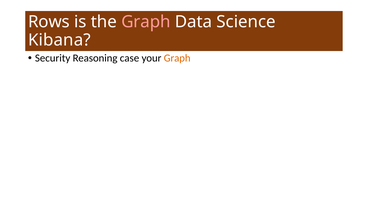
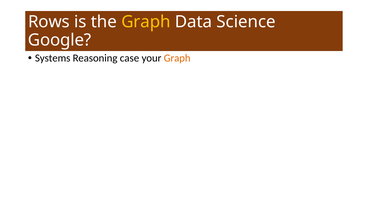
Graph colour: pink -> yellow (146, 22)
Kibana: Kibana -> Google (60, 40)
Security: Security -> Systems (53, 58)
